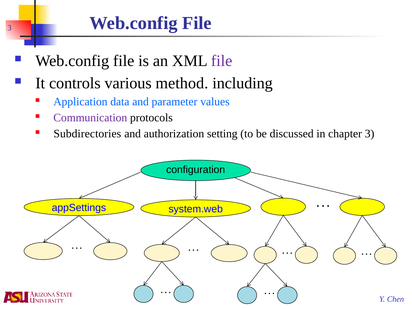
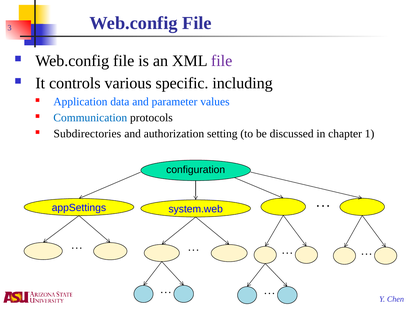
method: method -> specific (182, 83)
Communication colour: purple -> blue (90, 118)
chapter 3: 3 -> 1 (370, 134)
